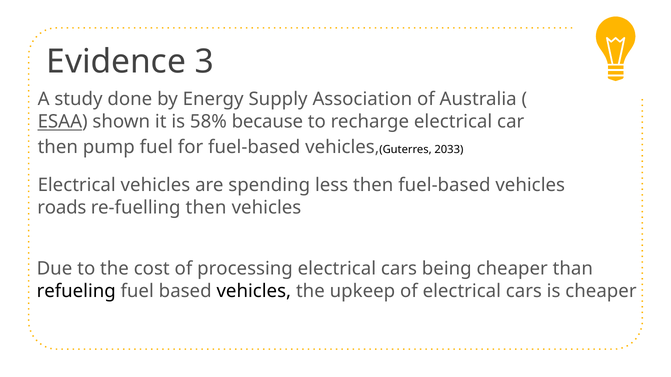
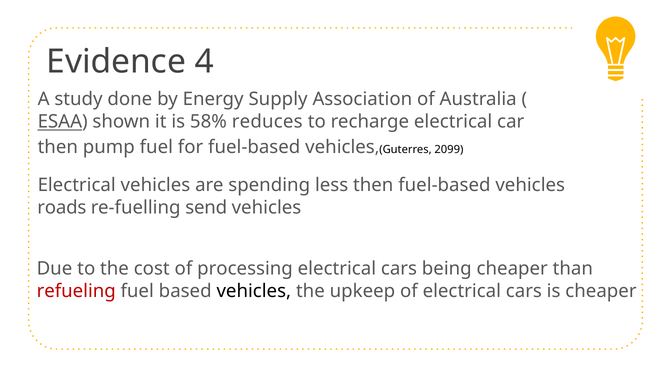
3: 3 -> 4 (204, 62)
because: because -> reduces (267, 122)
2033: 2033 -> 2099 (449, 150)
re-fuelling then: then -> send (206, 208)
refueling colour: black -> red (76, 291)
